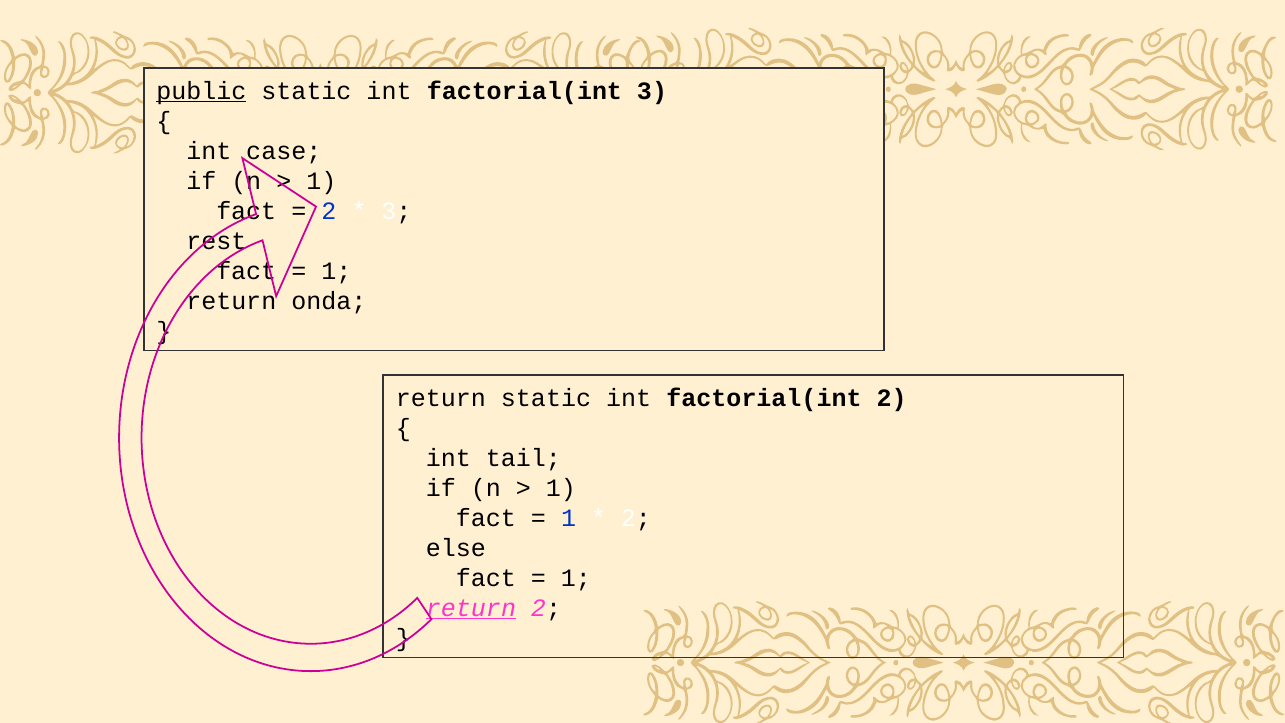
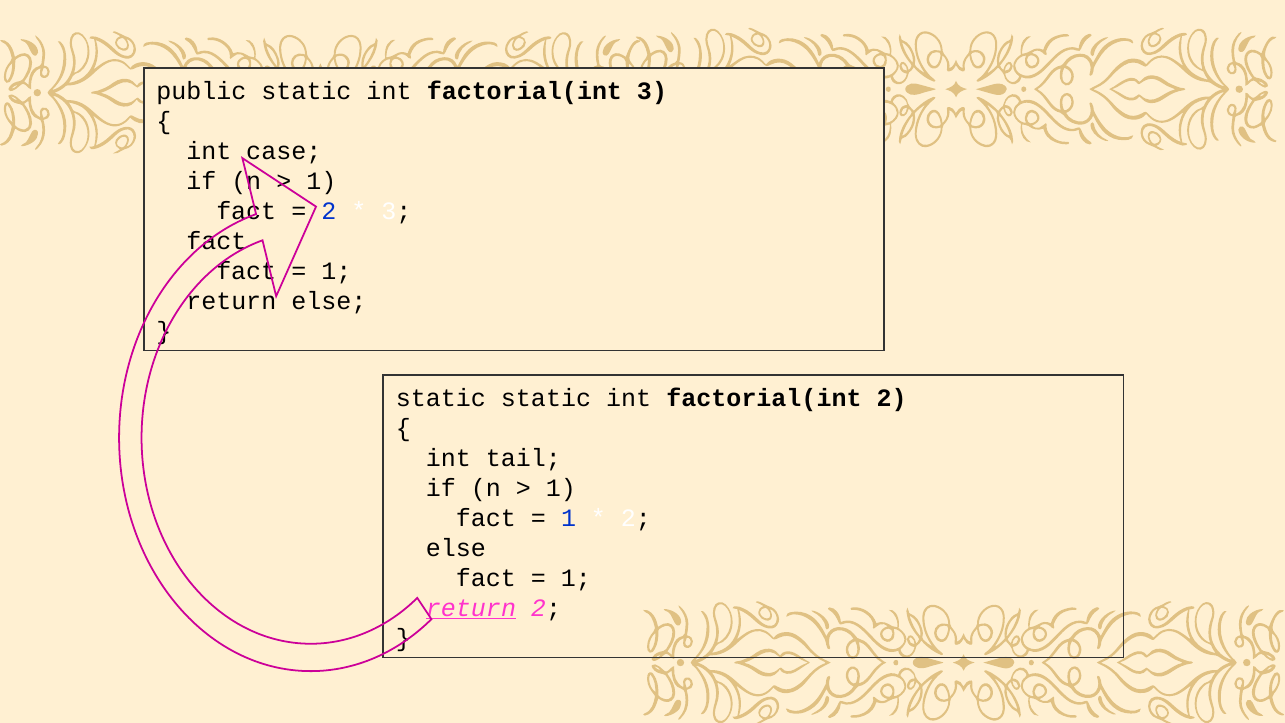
public underline: present -> none (201, 91)
rest: rest -> fact (216, 241)
return onda: onda -> else (329, 301)
return: return -> static (441, 398)
